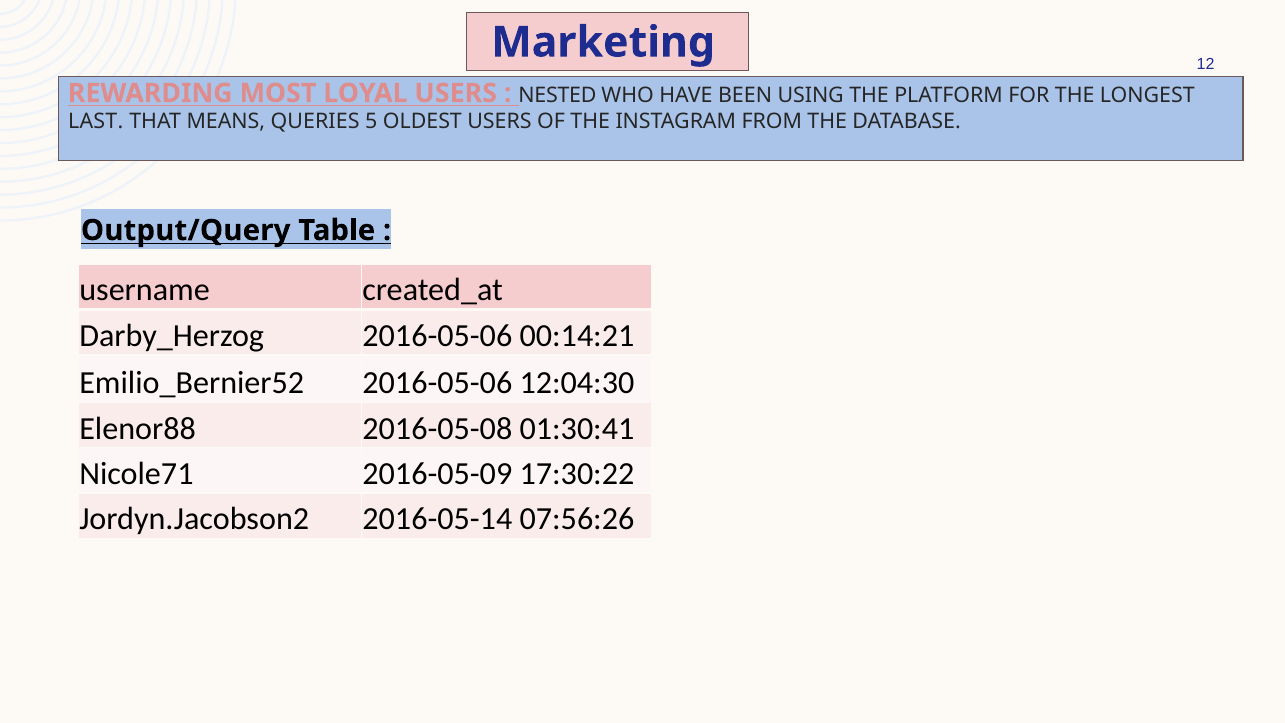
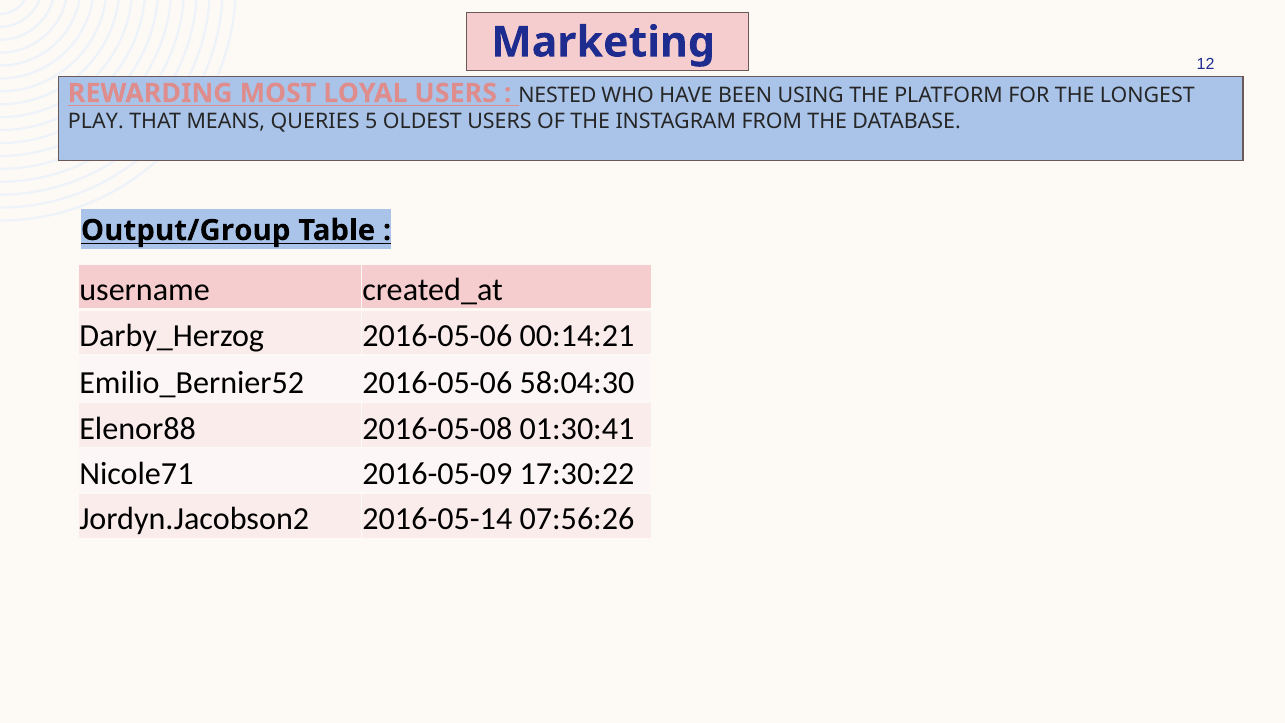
LAST: LAST -> PLAY (96, 122)
Output/Query: Output/Query -> Output/Group (186, 230)
12:04:30: 12:04:30 -> 58:04:30 (577, 383)
